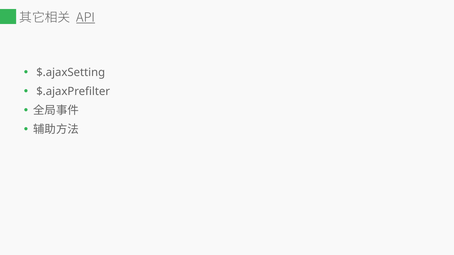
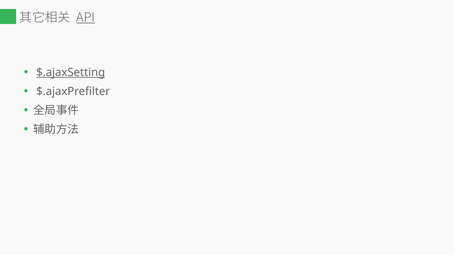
$.ajaxSetting underline: none -> present (71, 72)
